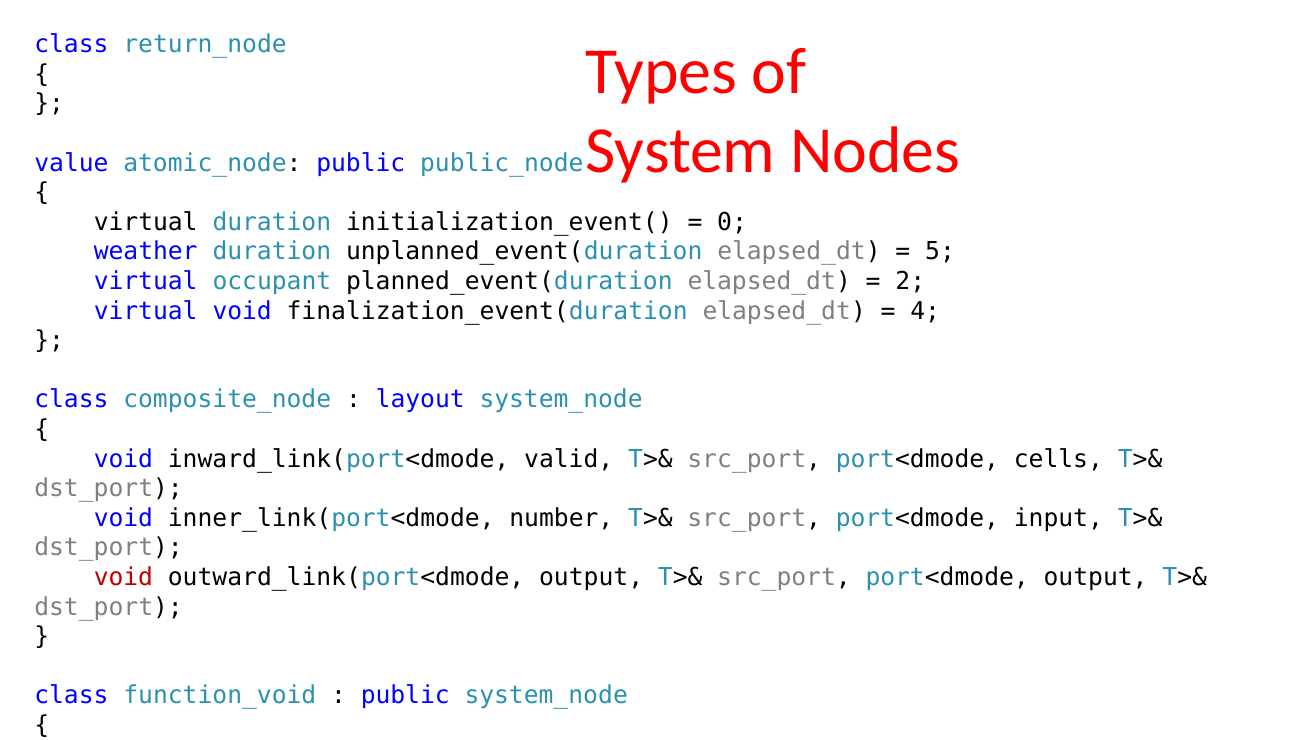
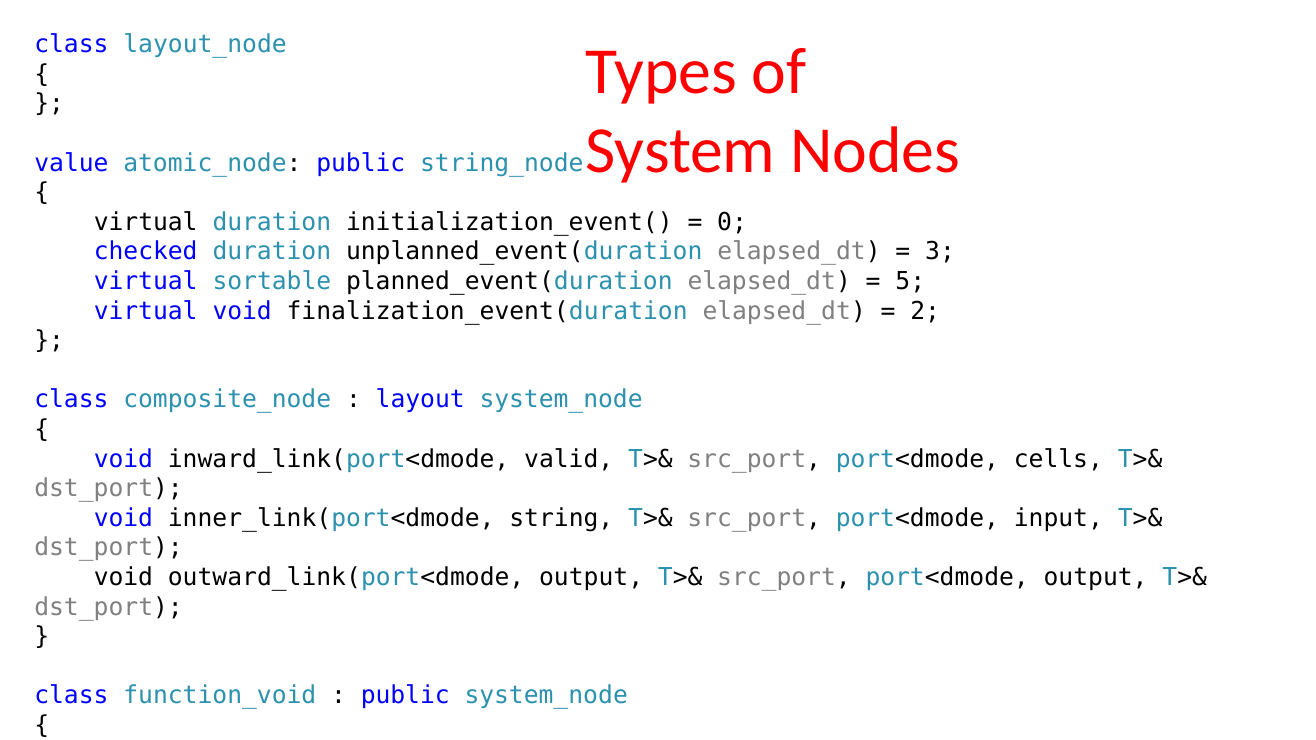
return_node: return_node -> layout_node (205, 45)
public_node: public_node -> string_node (502, 163)
weather: weather -> checked (146, 252)
5: 5 -> 3 (940, 252)
occupant: occupant -> sortable (272, 281)
2: 2 -> 5 (910, 281)
4: 4 -> 2 (925, 311)
number: number -> string (561, 518)
void colour: red -> black (123, 577)
